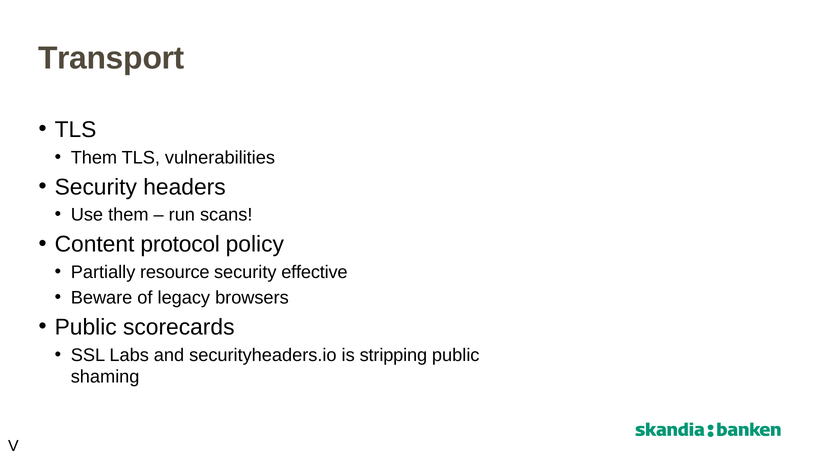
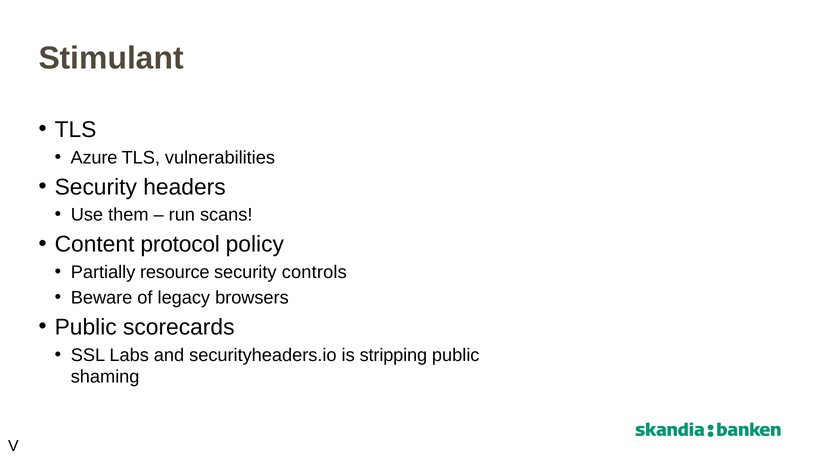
Transport: Transport -> Stimulant (111, 58)
Them: Them -> Azure (94, 158)
effective: effective -> controls (314, 272)
